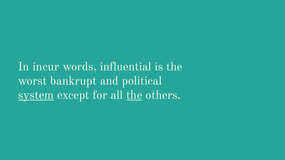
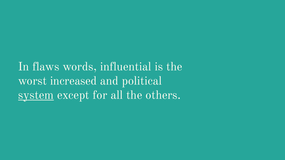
incur: incur -> flaws (46, 67)
bankrupt: bankrupt -> increased (74, 81)
the underline: present -> none (134, 95)
